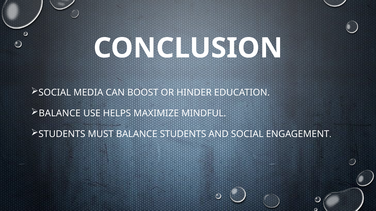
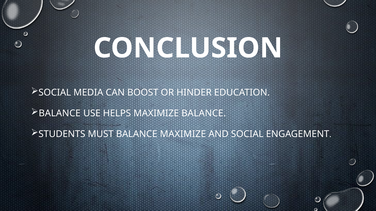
MAXIMIZE MINDFUL: MINDFUL -> BALANCE (204, 114)
BALANCE STUDENTS: STUDENTS -> MAXIMIZE (183, 134)
